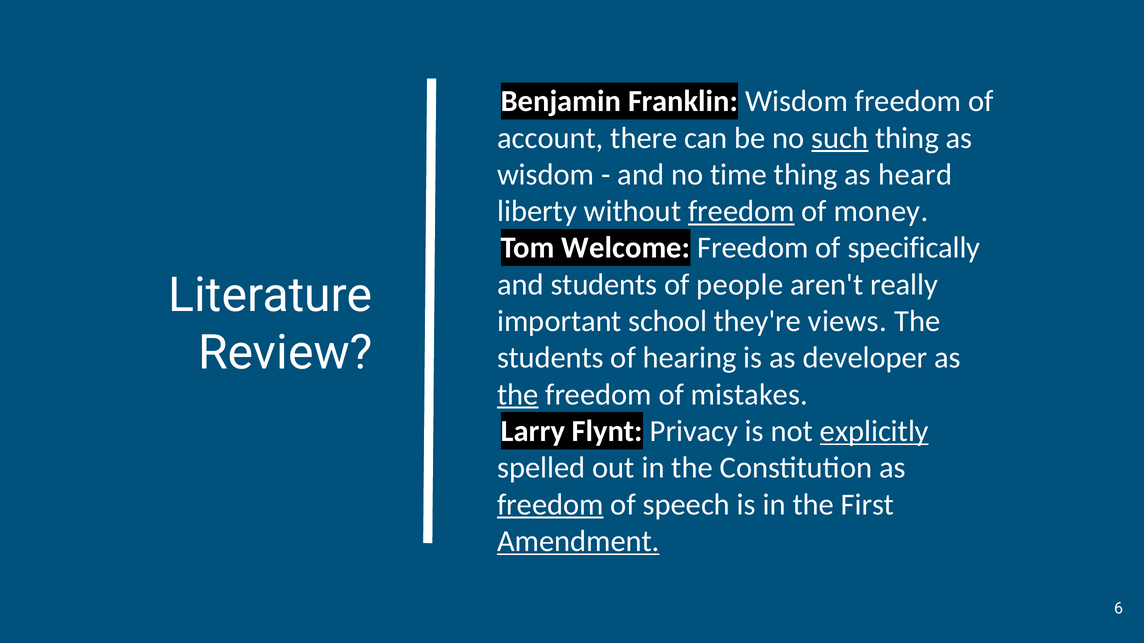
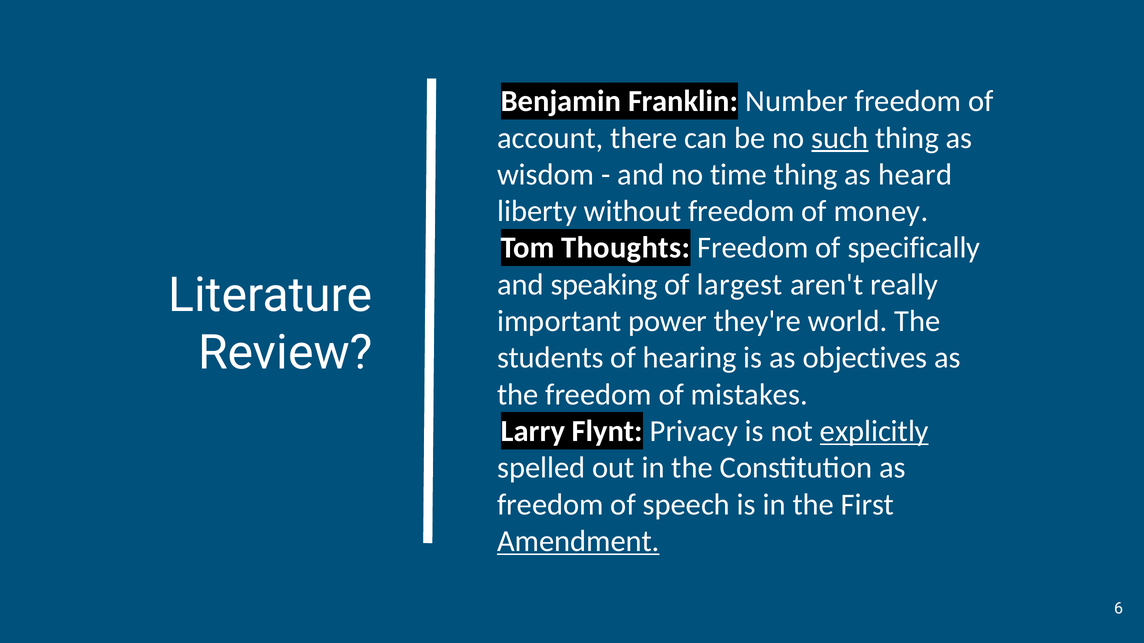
Franklin Wisdom: Wisdom -> Number (796, 101)
freedom underline: present -> none (741, 211)
Welcome: Welcome -> Thoughts (626, 248)
and students: students -> speaking (604, 285)
people: people -> largest (740, 285)
school: school -> power (668, 321)
views: views -> world (848, 321)
developer: developer -> objectives (865, 358)
the underline: present -> none (518, 395)
freedom underline: present -> none (550, 505)
